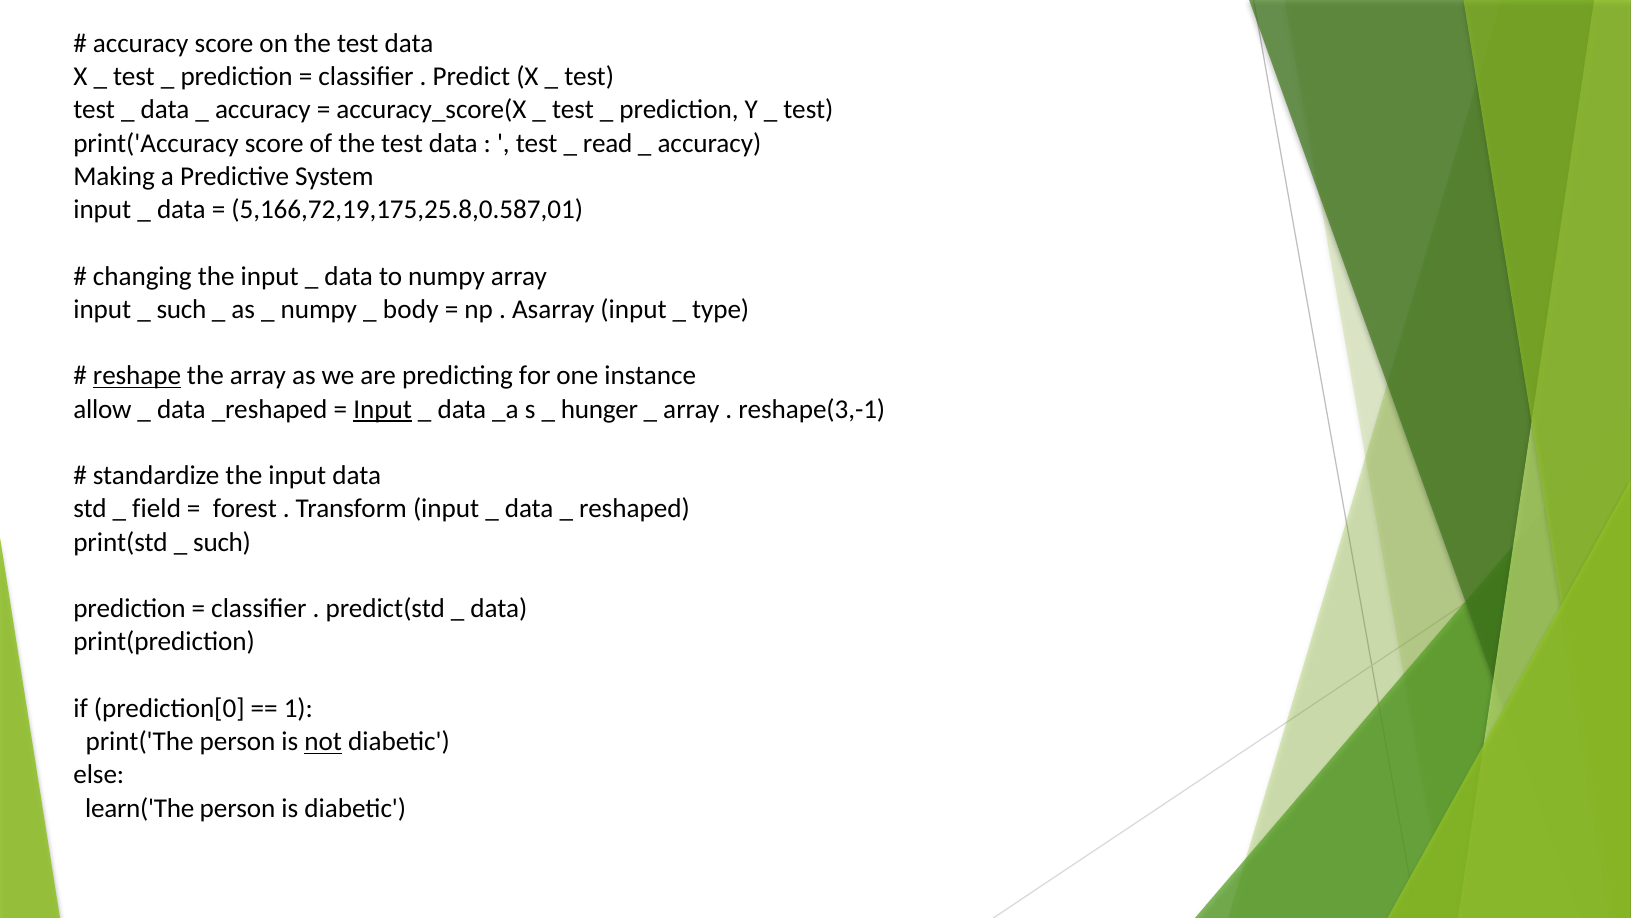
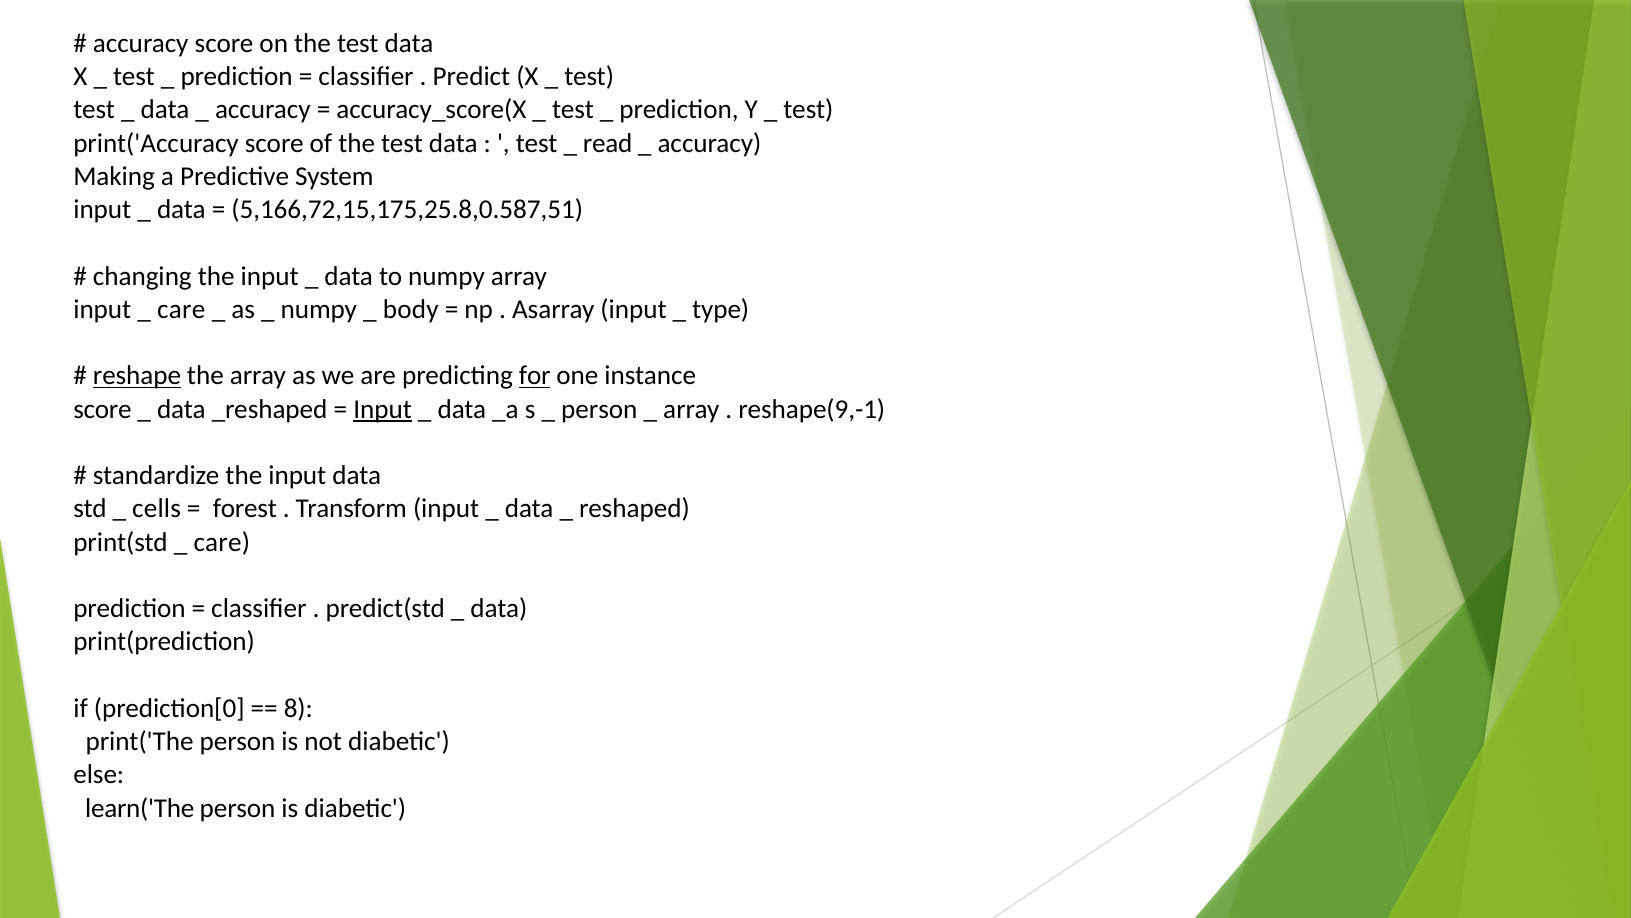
5,166,72,19,175,25.8,0.587,01: 5,166,72,19,175,25.8,0.587,01 -> 5,166,72,15,175,25.8,0.587,51 (407, 210)
such: such -> care (181, 309)
for underline: none -> present (535, 376)
allow: allow -> score (102, 409)
hunger: hunger -> person (599, 409)
reshape(3,-1: reshape(3,-1 -> reshape(9,-1 (812, 409)
field: field -> cells (157, 509)
such: such -> care (222, 542)
1: 1 -> 8 (298, 708)
not underline: present -> none (323, 741)
